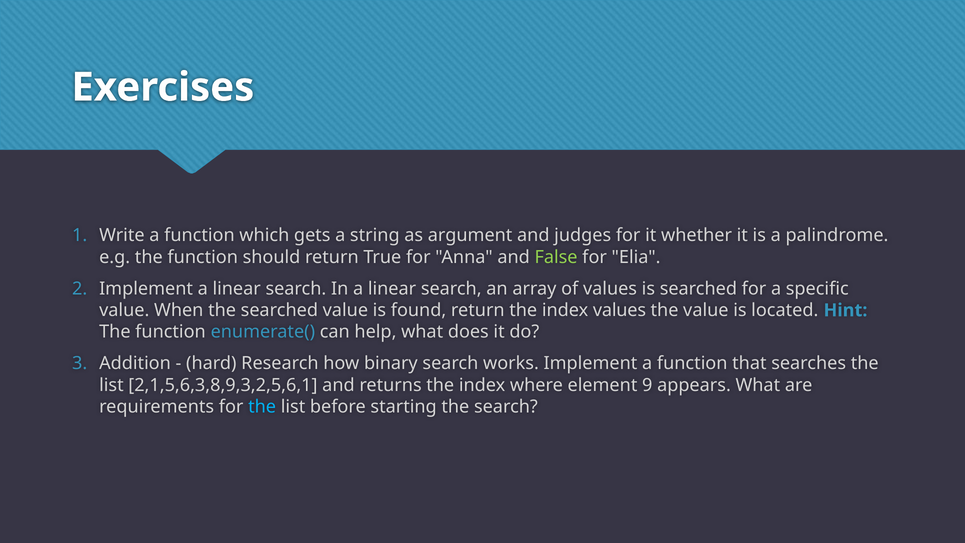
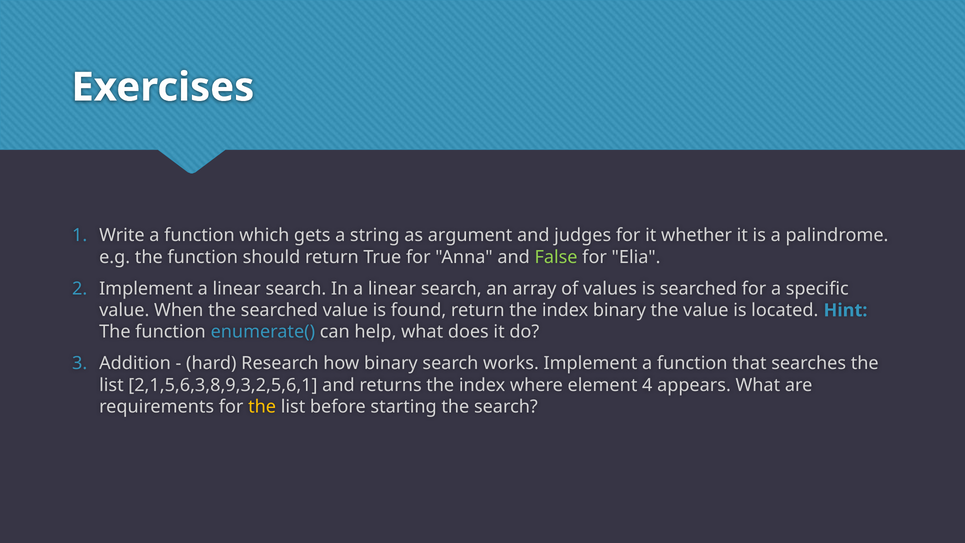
index values: values -> binary (619, 310)
9: 9 -> 4 (647, 385)
the colour: light blue -> yellow (262, 407)
